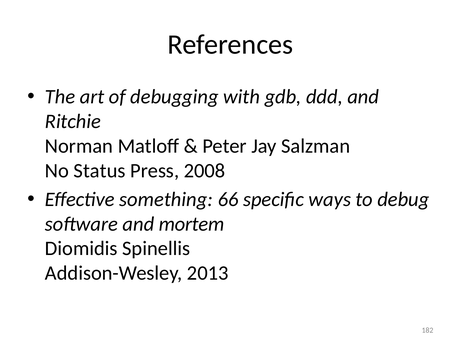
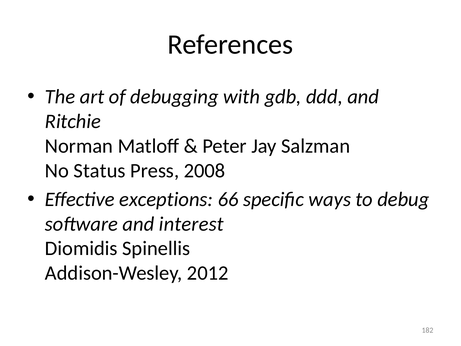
something: something -> exceptions (166, 199)
mortem: mortem -> interest (191, 224)
2013: 2013 -> 2012 (208, 273)
